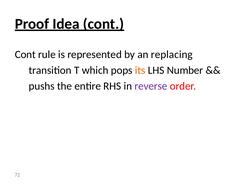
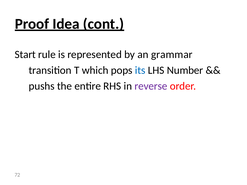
Cont: Cont -> Start (25, 54)
replacing: replacing -> grammar (172, 54)
its colour: orange -> blue (140, 70)
